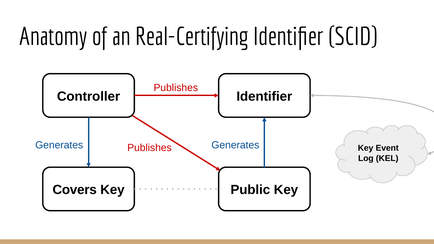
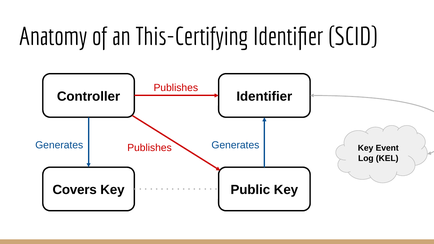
Real-Certifying: Real-Certifying -> This-Certifying (192, 37)
